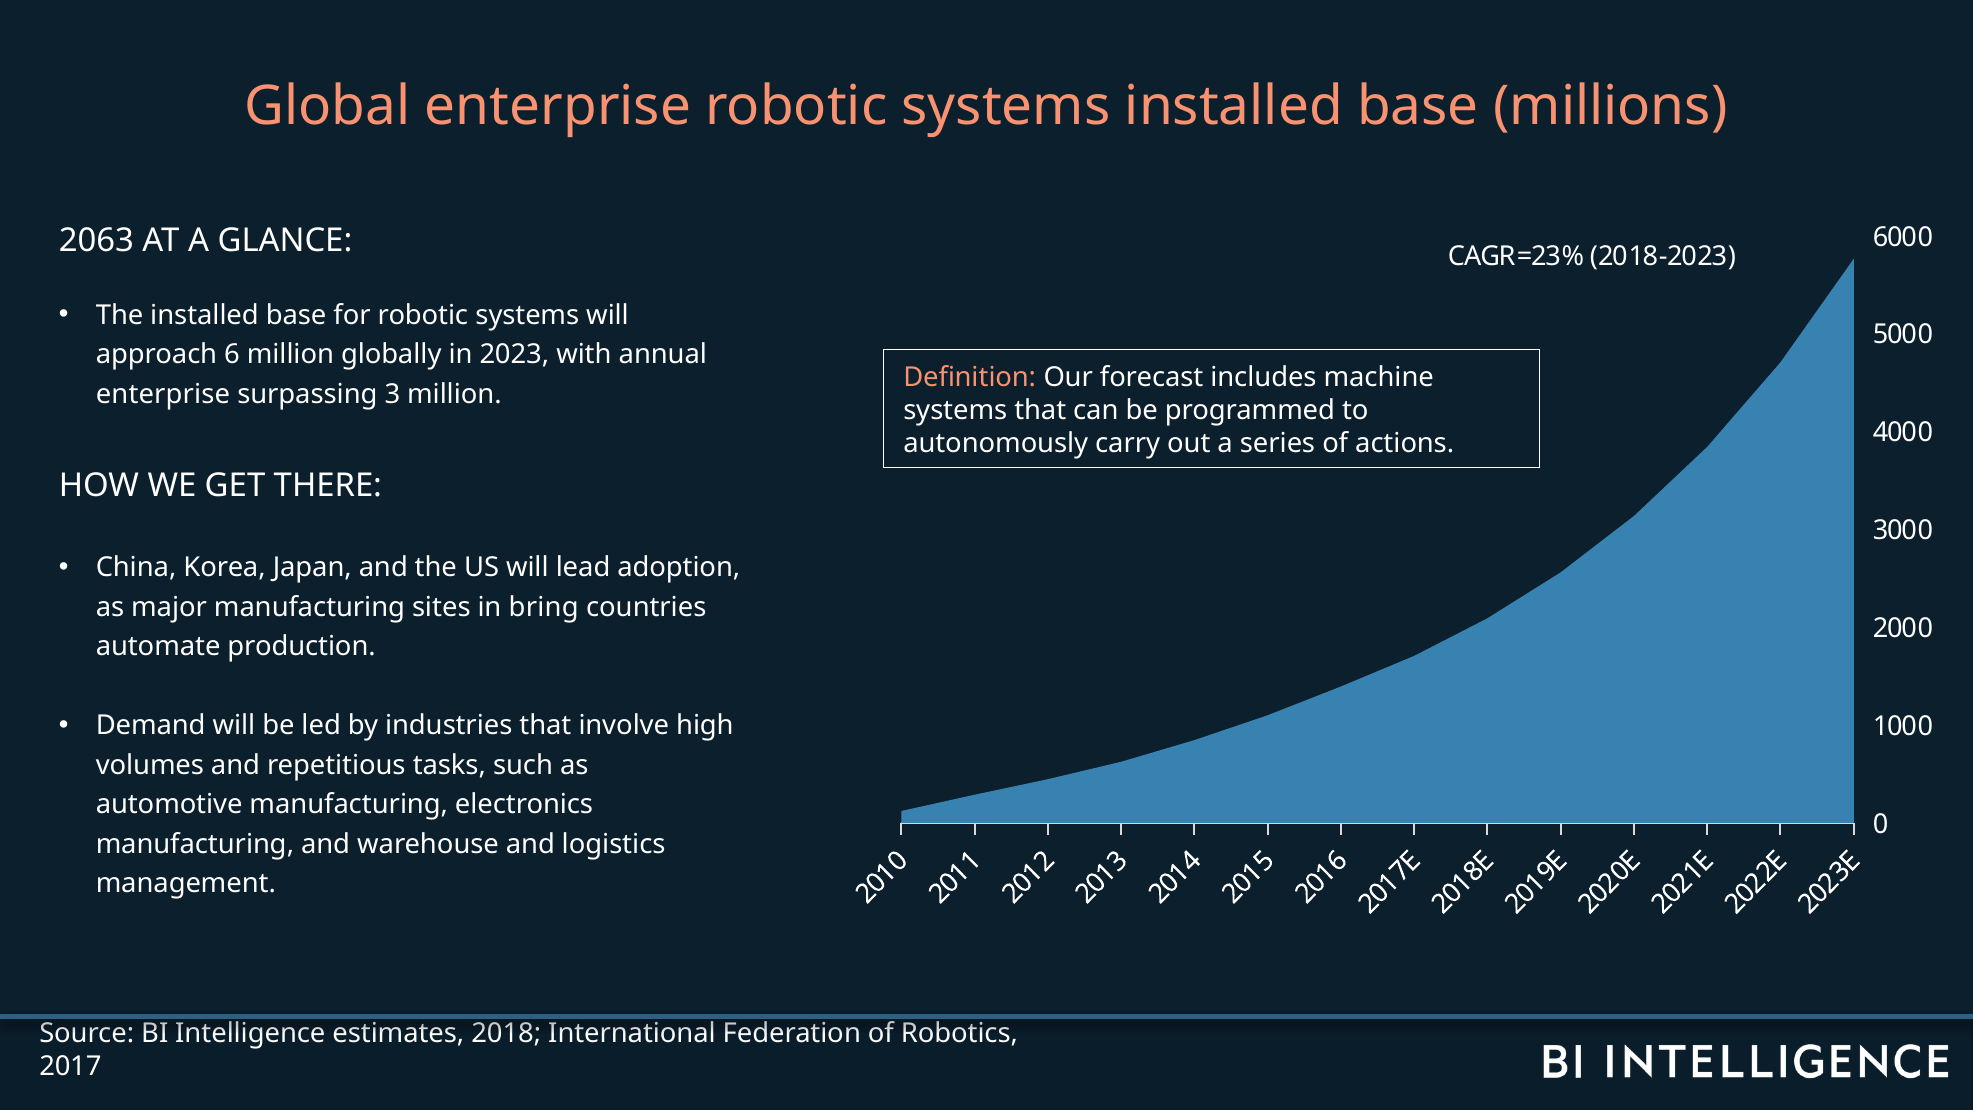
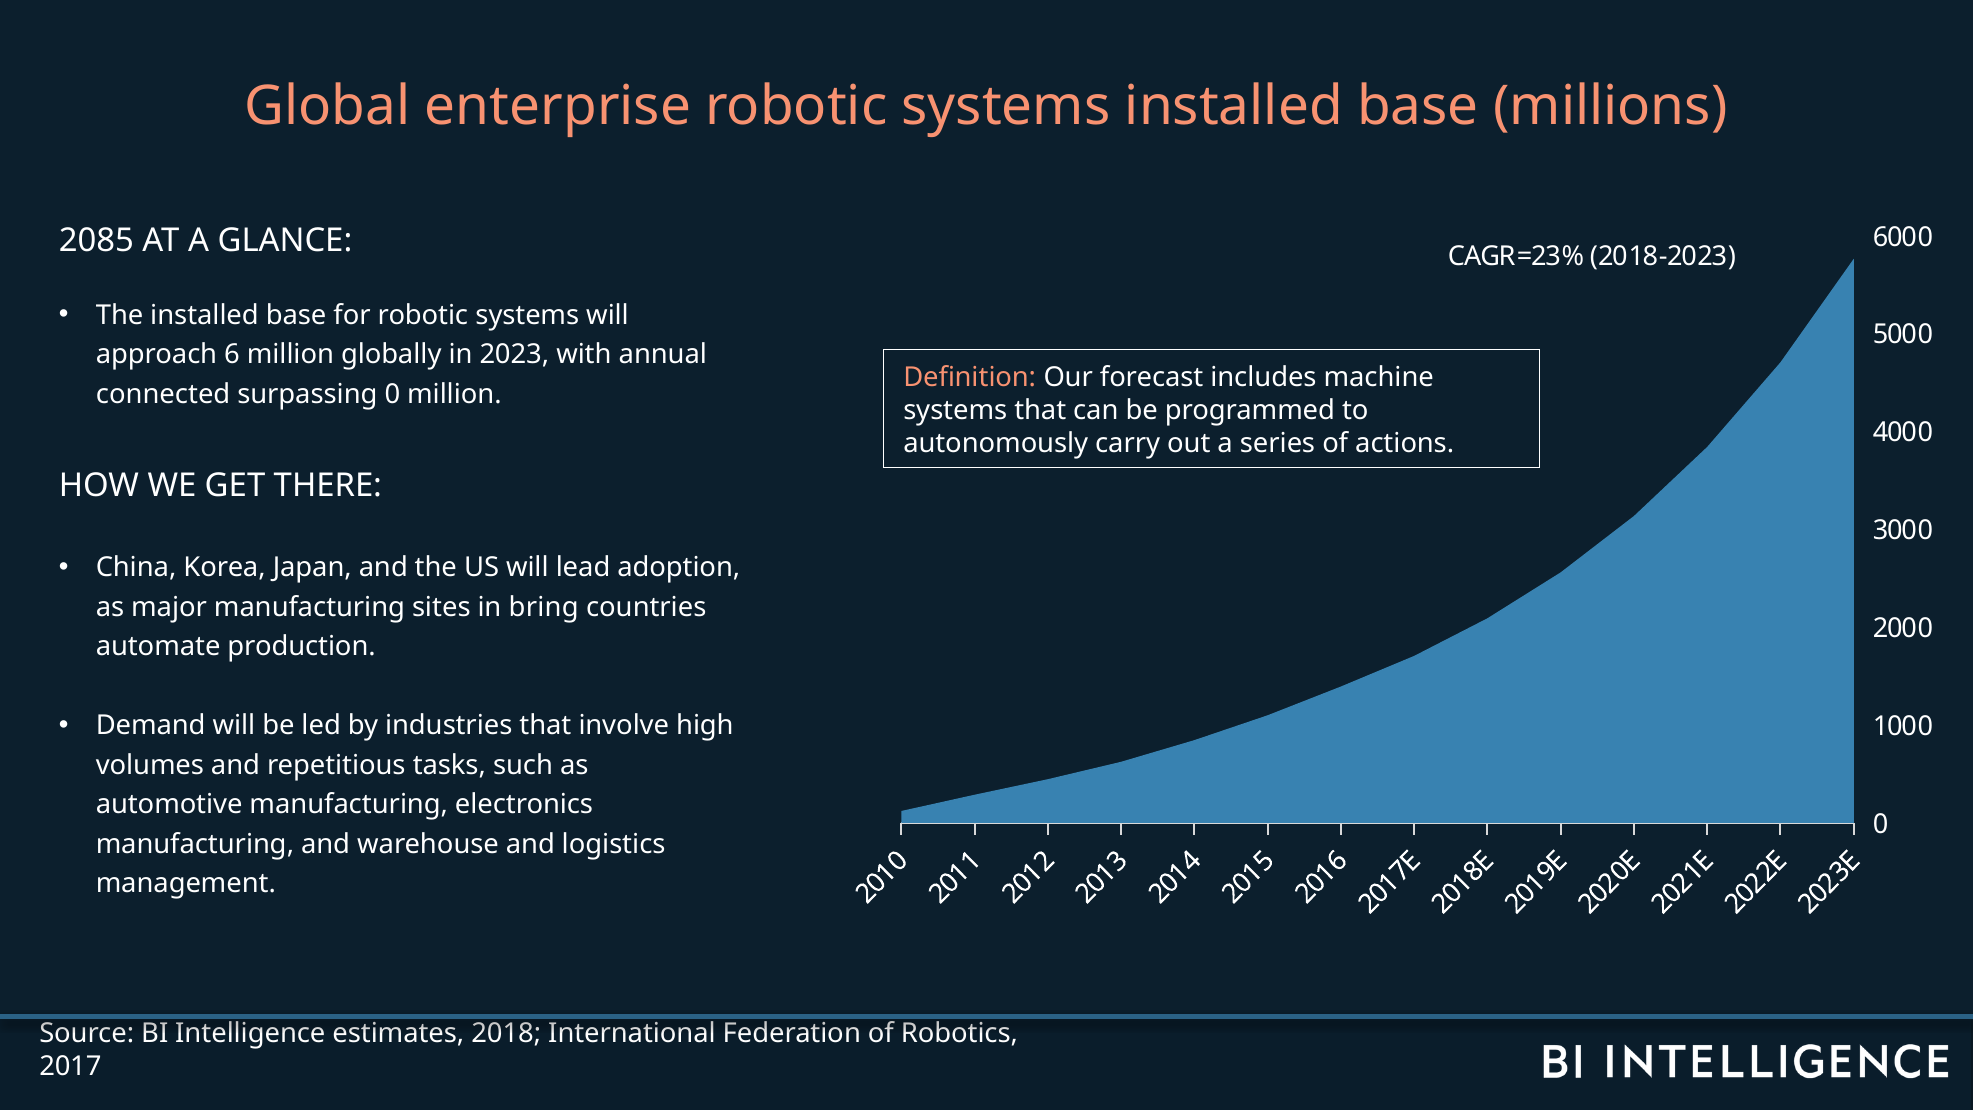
2063: 2063 -> 2085 (96, 240)
enterprise: enterprise -> connected (163, 394)
surpassing 3: 3 -> 0 (392, 394)
